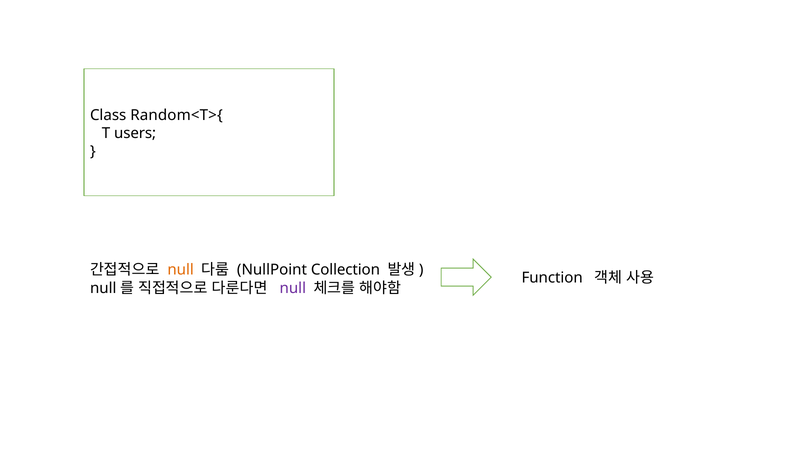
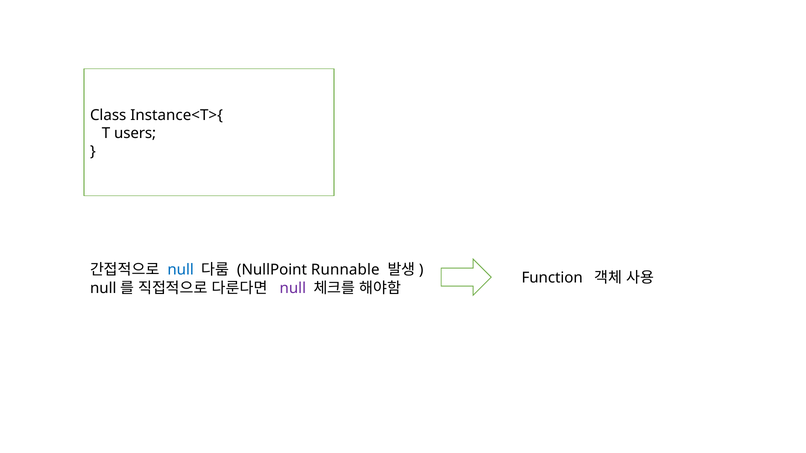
Random<T>{: Random<T>{ -> Instance<T>{ (177, 115)
null colour: orange -> blue (181, 270)
Collection: Collection -> Runnable (345, 270)
